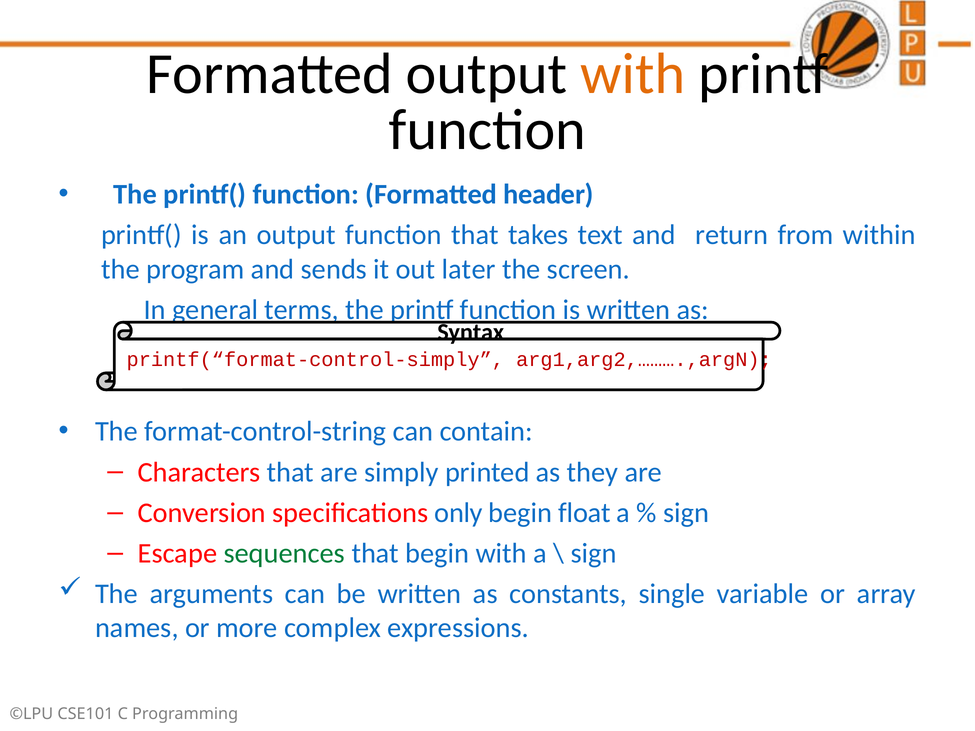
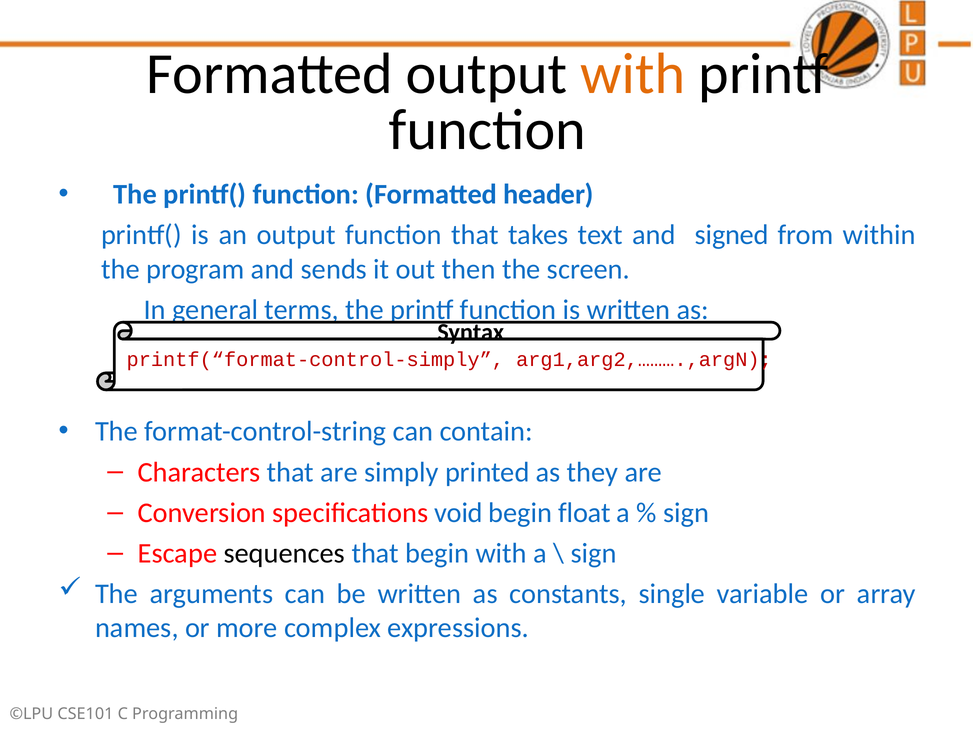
return: return -> signed (732, 235)
later: later -> then (469, 269)
only: only -> void (459, 513)
sequences colour: green -> black (284, 554)
